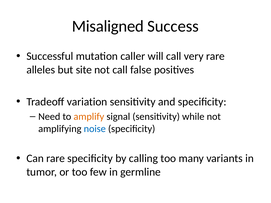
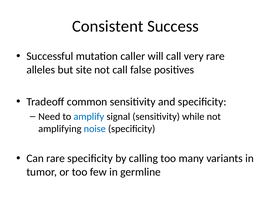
Misaligned: Misaligned -> Consistent (108, 26)
variation: variation -> common (87, 102)
amplify colour: orange -> blue (89, 117)
